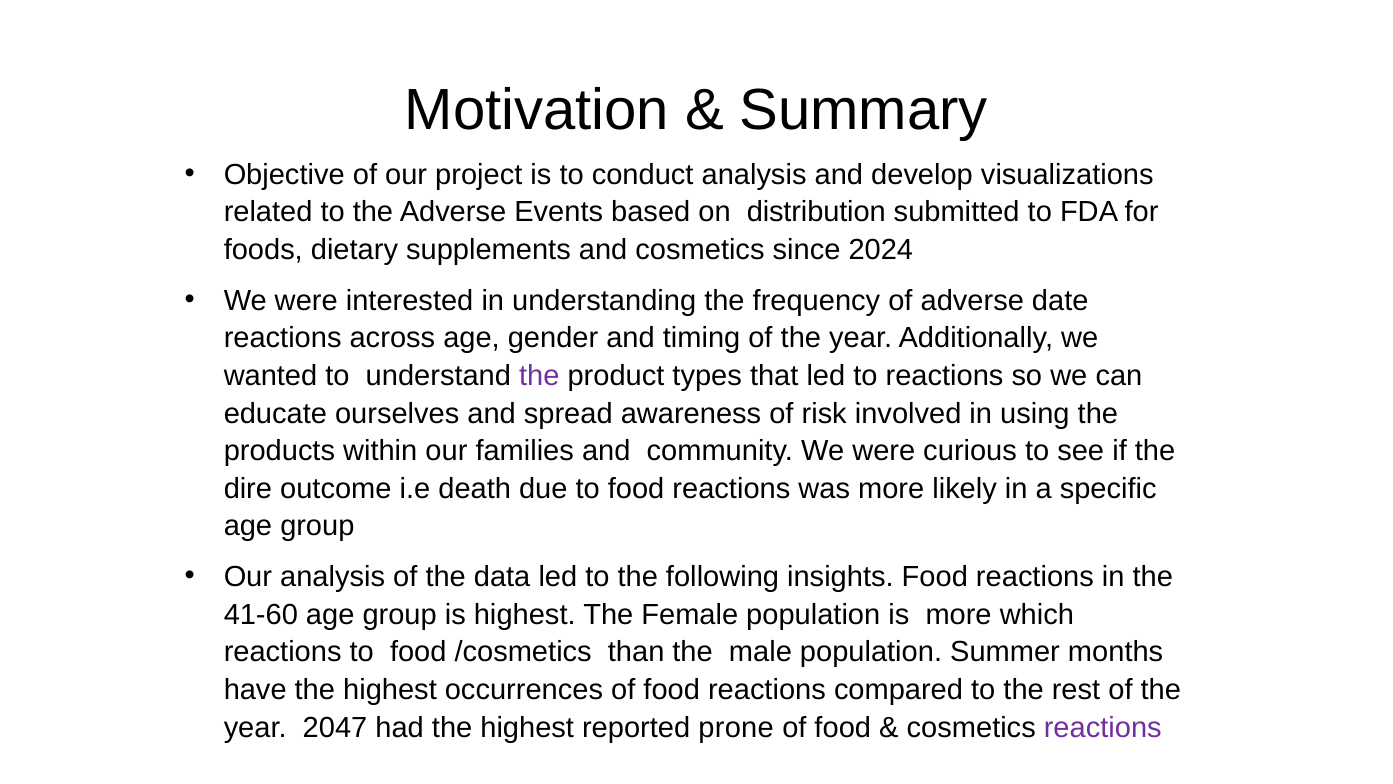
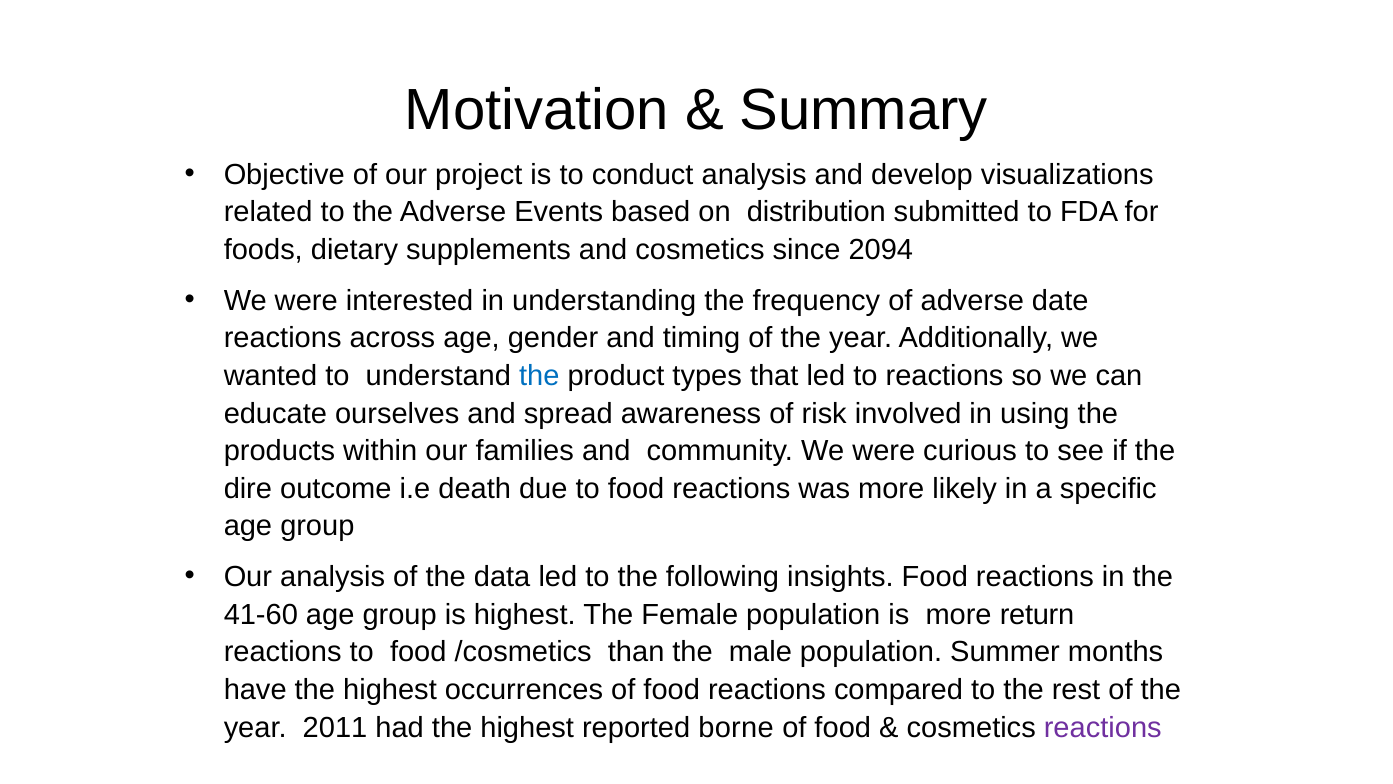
2024: 2024 -> 2094 (881, 250)
the colour: purple -> blue (539, 376)
which: which -> return (1037, 614)
2047: 2047 -> 2011 (335, 727)
prone: prone -> borne (736, 727)
